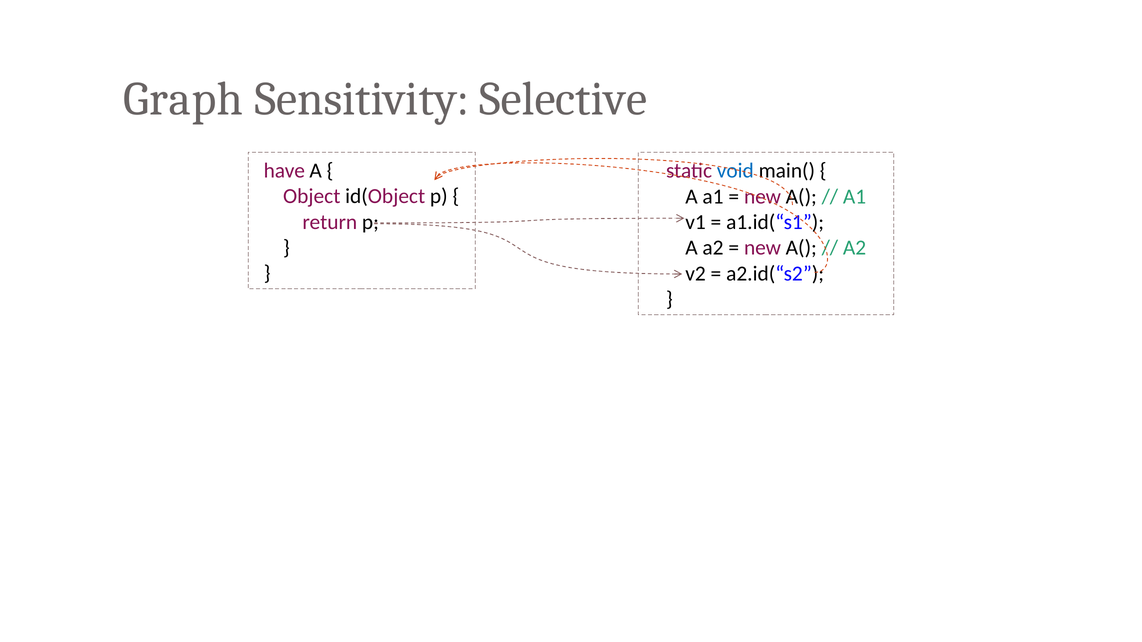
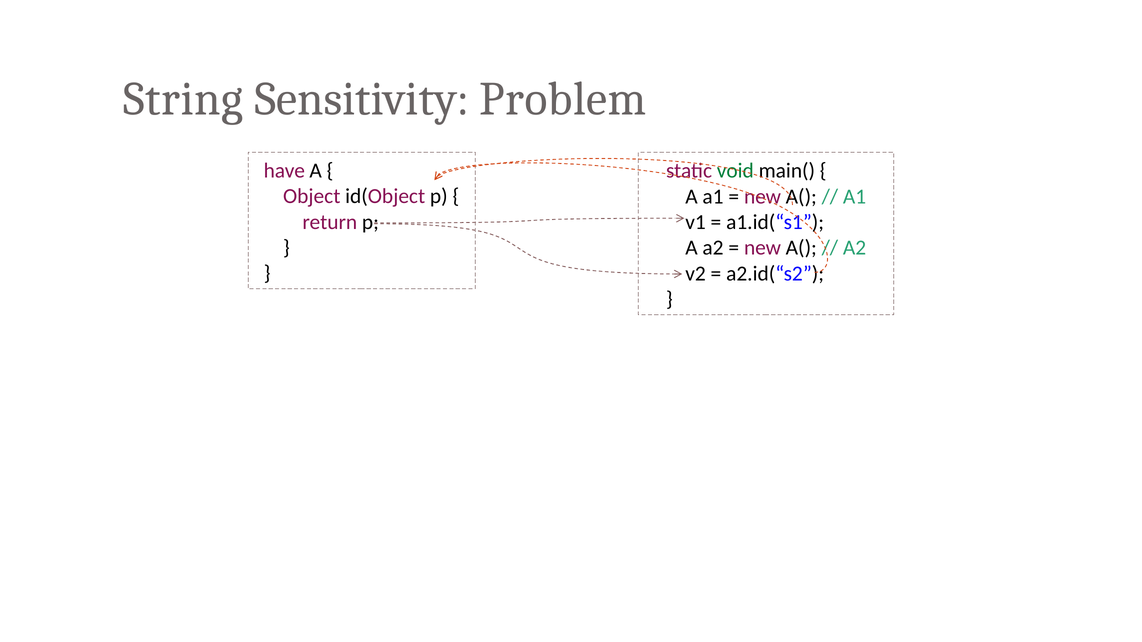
Graph: Graph -> String (183, 99)
Selective: Selective -> Problem (563, 99)
void colour: blue -> green (735, 171)
